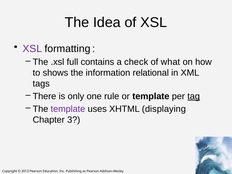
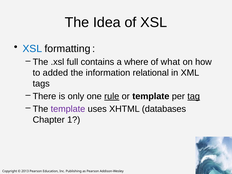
XSL colour: purple -> blue (32, 49)
check: check -> where (136, 62)
shows: shows -> added (55, 73)
rule underline: none -> present (112, 96)
displaying: displaying -> databases (164, 109)
3: 3 -> 1 (74, 120)
